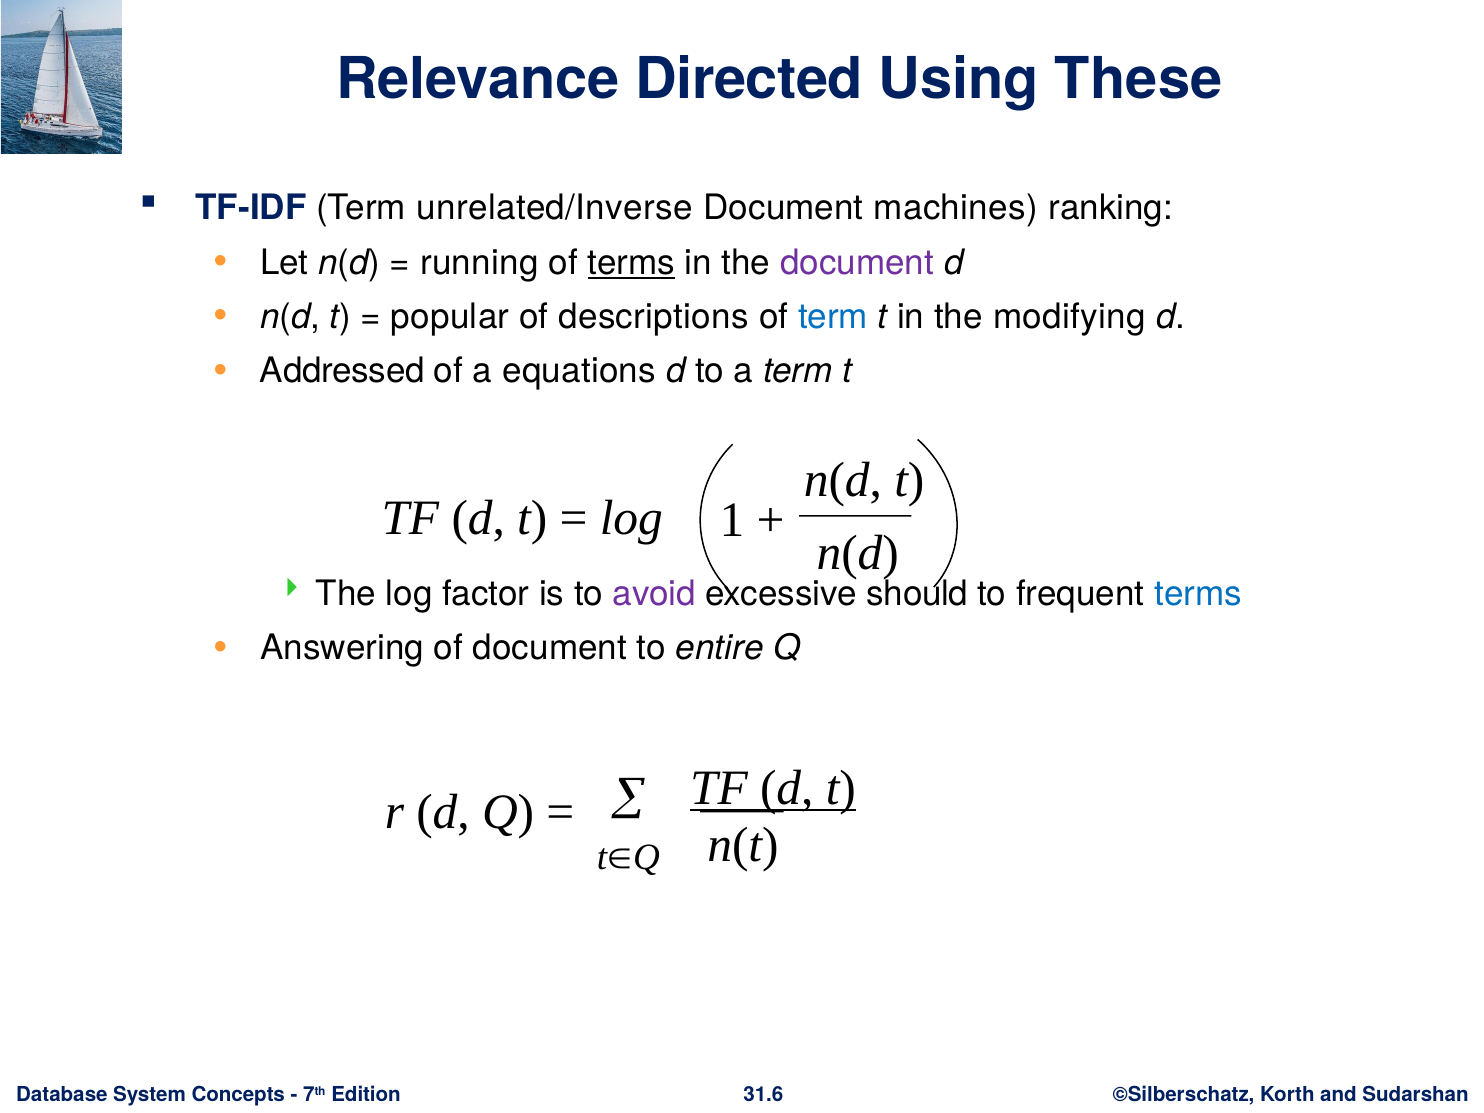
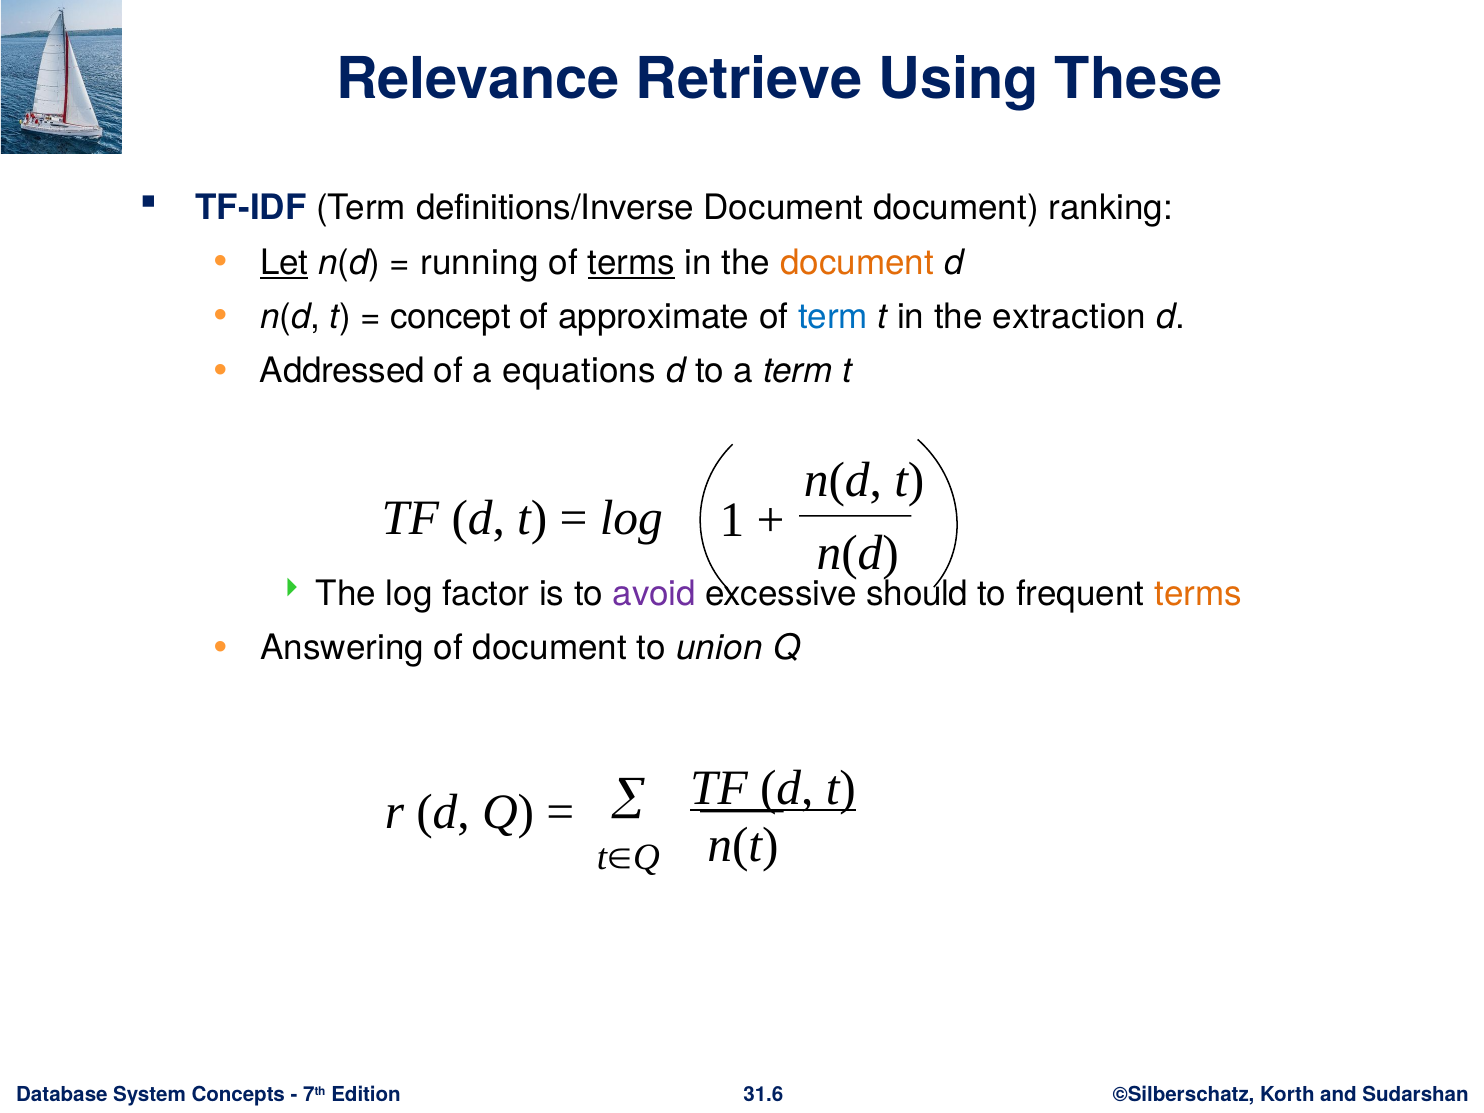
Directed: Directed -> Retrieve (749, 80)
unrelated/Inverse: unrelated/Inverse -> definitions/Inverse (555, 208)
Document machines: machines -> document (956, 208)
Let underline: none -> present (284, 263)
document colour: purple -> orange (857, 263)
popular: popular -> concept (451, 317)
descriptions: descriptions -> approximate (654, 317)
modifying: modifying -> extraction (1069, 317)
terms colour: blue -> orange (1198, 594)
entire: entire -> union (720, 648)
